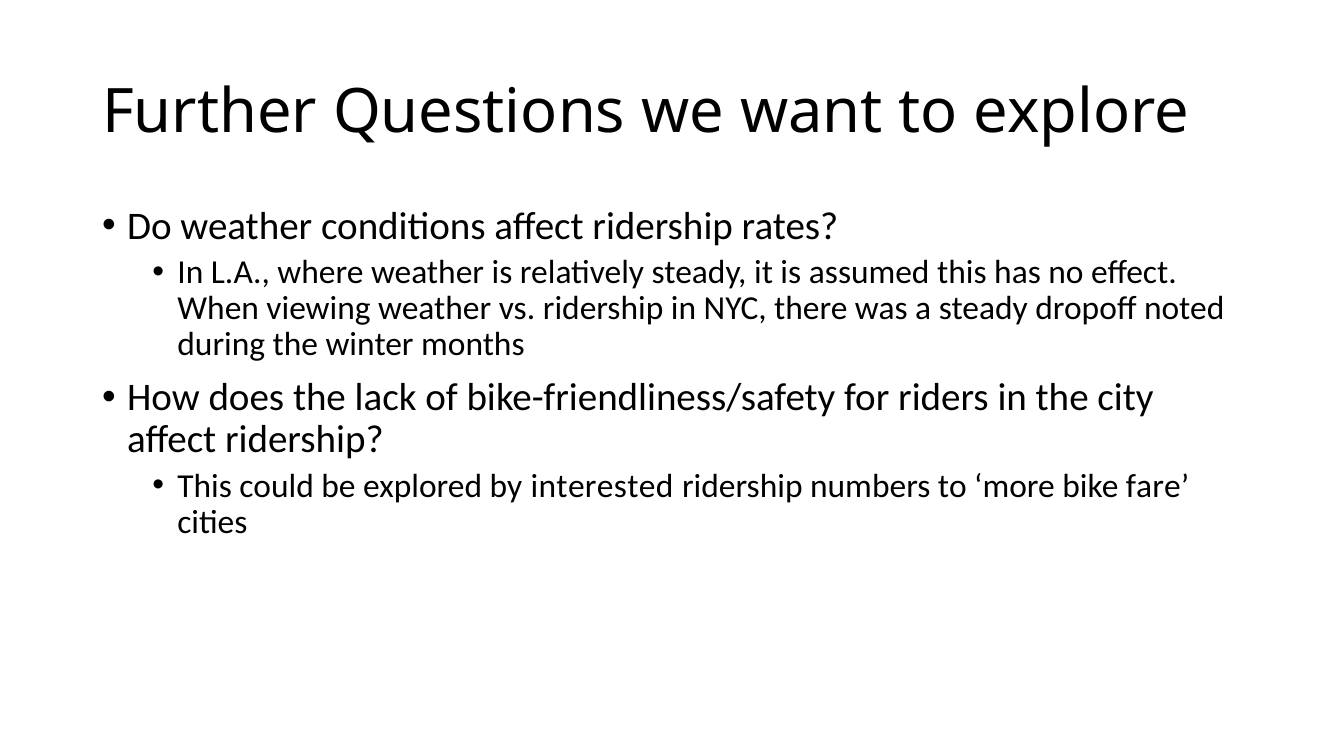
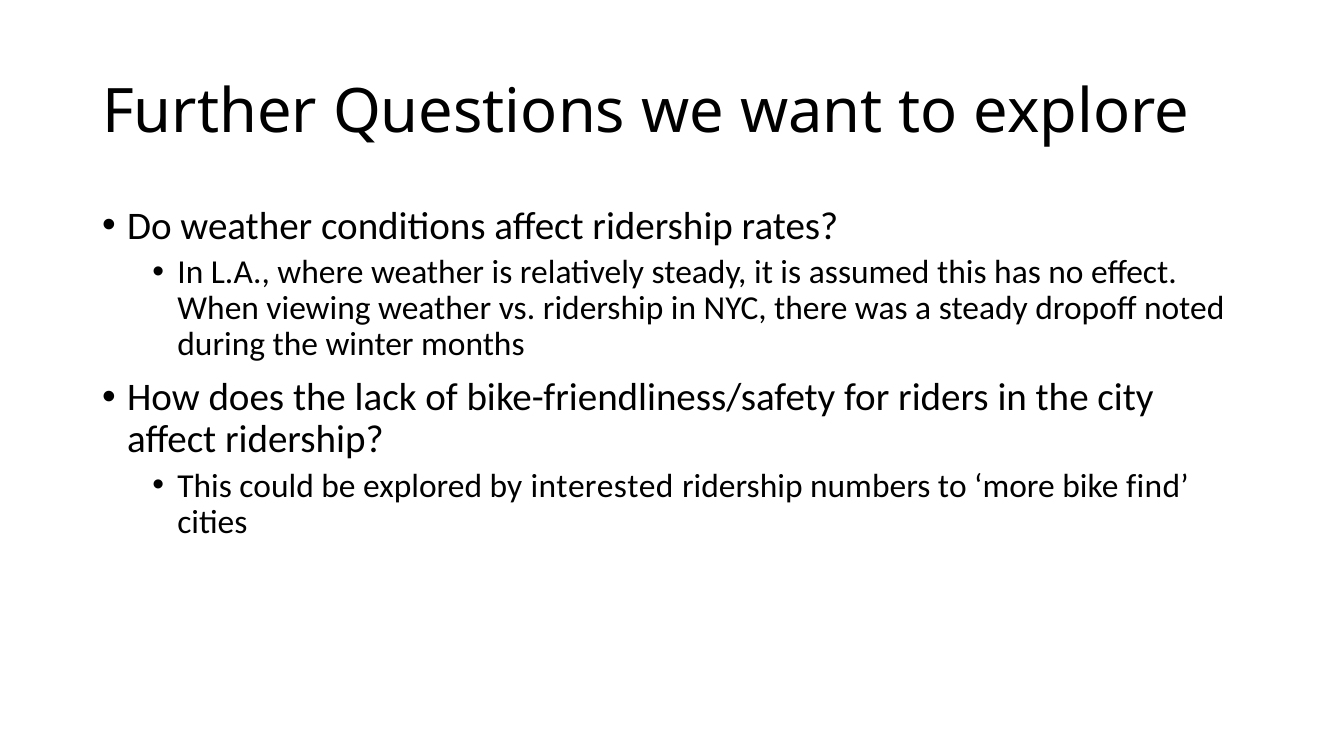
fare: fare -> find (1157, 486)
